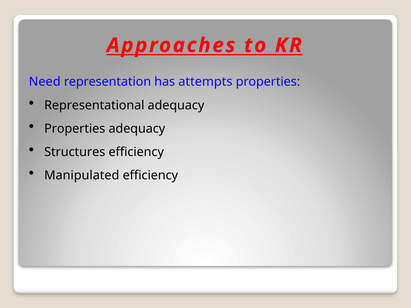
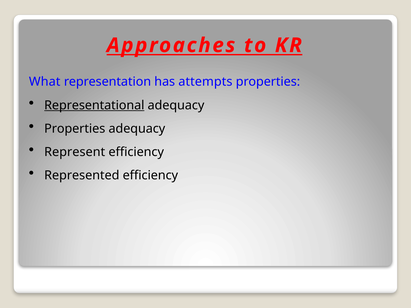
Need: Need -> What (45, 82)
Representational underline: none -> present (94, 105)
Structures: Structures -> Represent (75, 152)
Manipulated: Manipulated -> Represented (82, 176)
